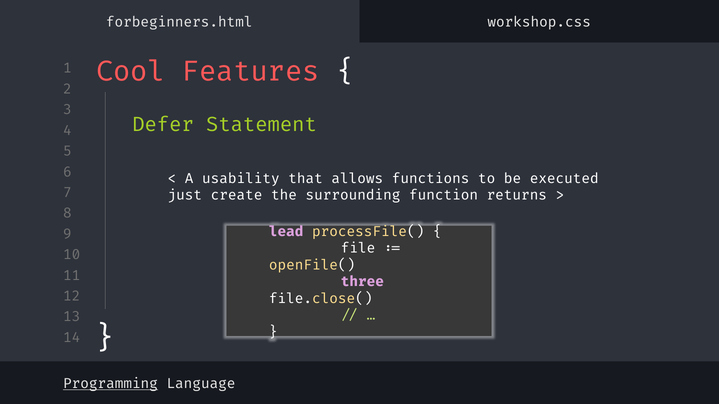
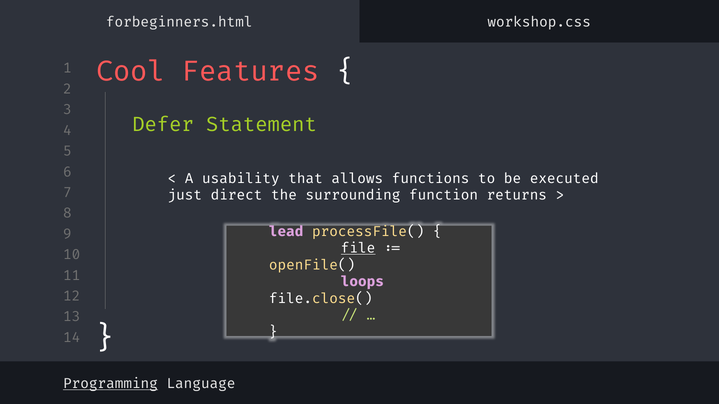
create: create -> direct (237, 195)
file underline: none -> present (358, 249)
three: three -> loops (362, 282)
